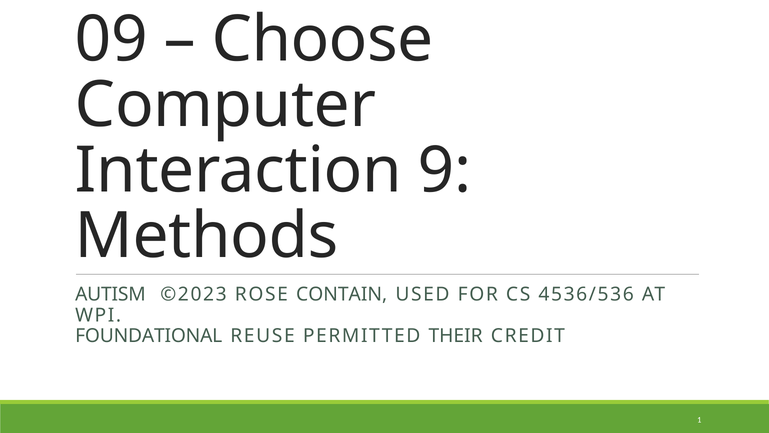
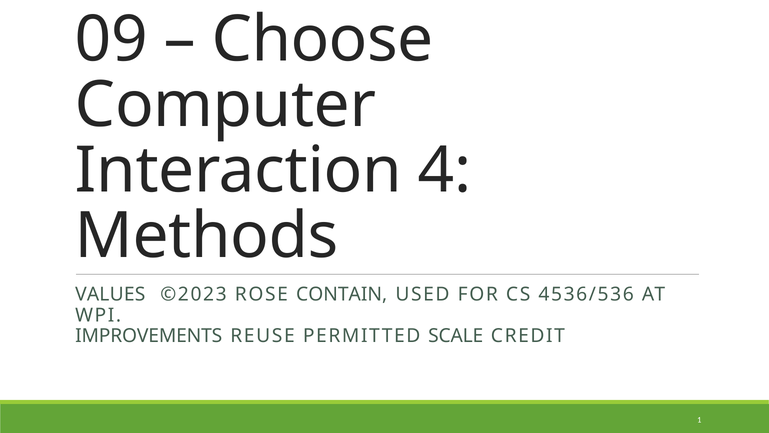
9: 9 -> 4 (444, 170)
AUTISM: AUTISM -> VALUES (110, 294)
FOUNDATIONAL: FOUNDATIONAL -> IMPROVEMENTS (149, 336)
THEIR: THEIR -> SCALE (456, 336)
